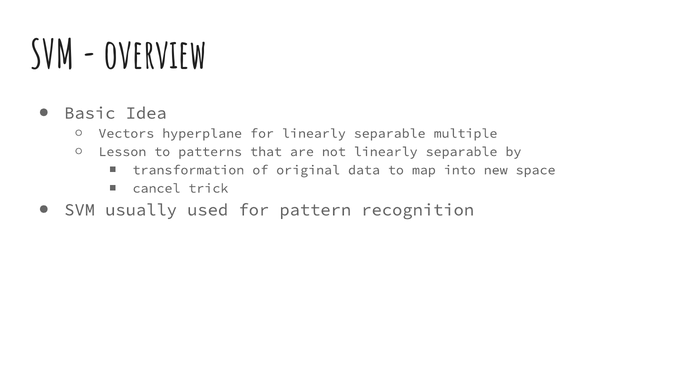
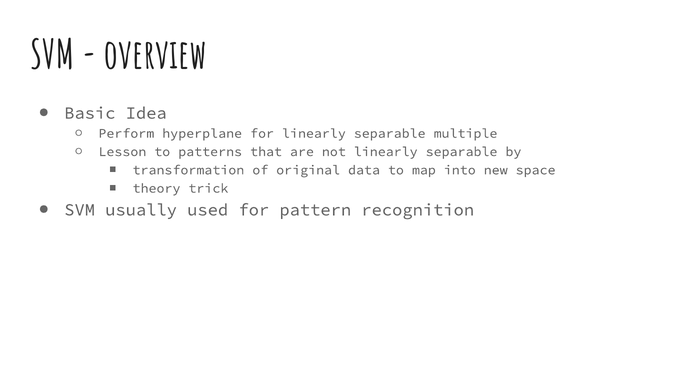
Vectors: Vectors -> Perform (126, 133)
cancel: cancel -> theory (157, 188)
